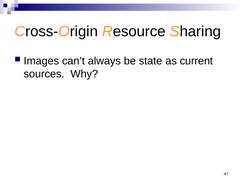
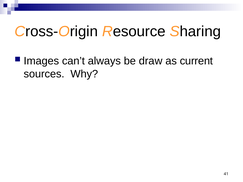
state: state -> draw (151, 61)
